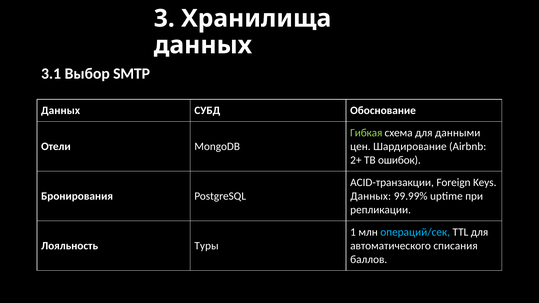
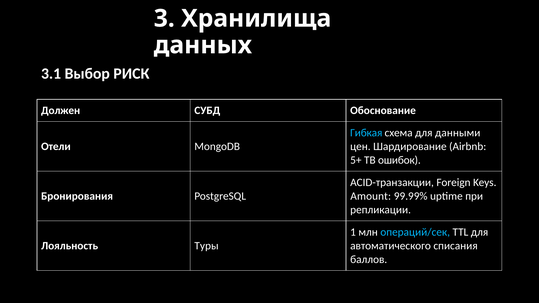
SMTP: SMTP -> РИСК (131, 74)
Данных: Данных -> Должен (61, 111)
Гибкая colour: light green -> light blue (366, 133)
2+: 2+ -> 5+ (356, 160)
Данных: Данных -> Amount (371, 196)
